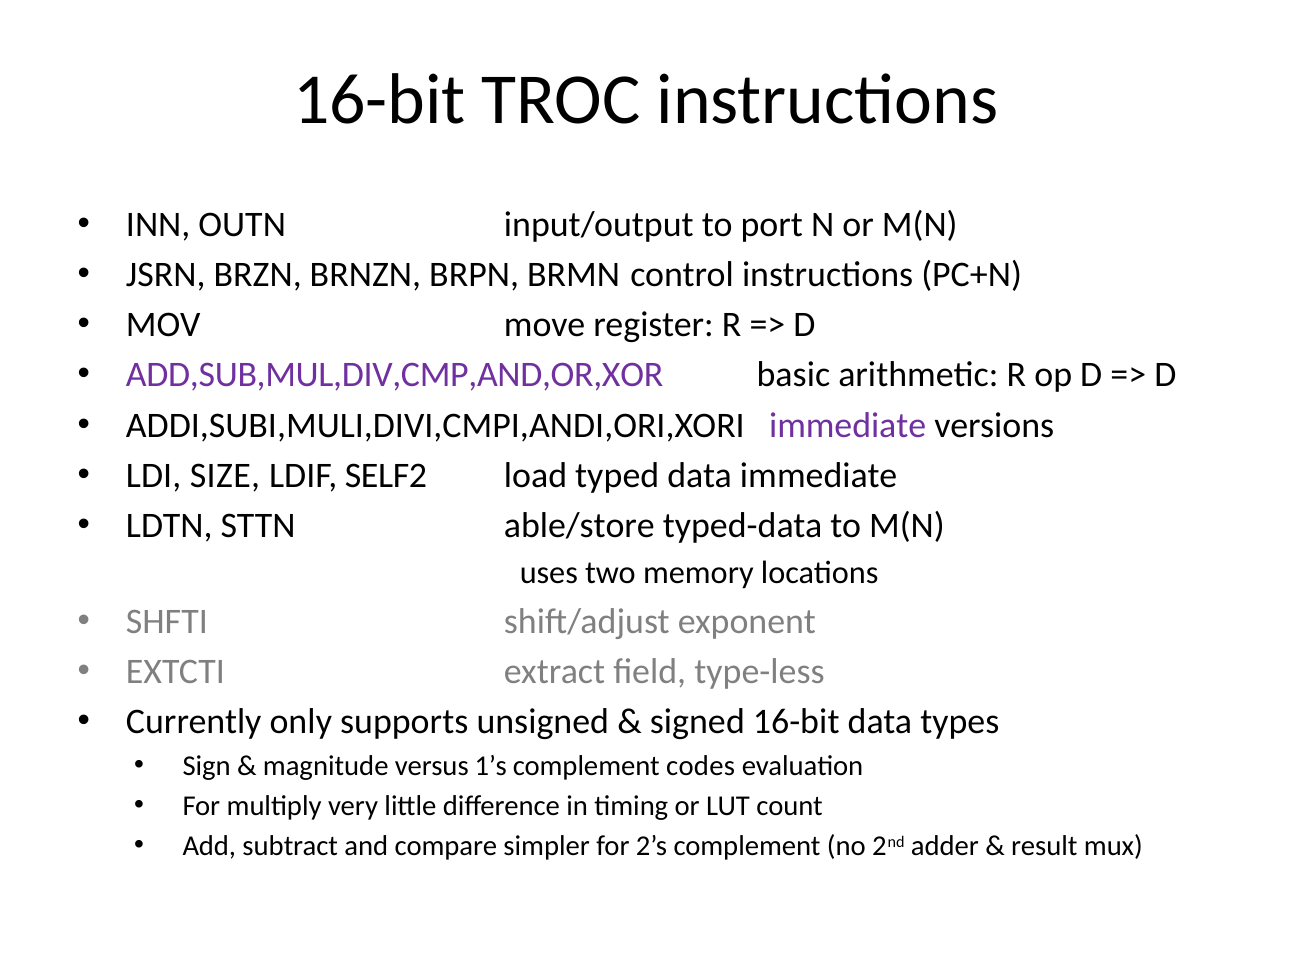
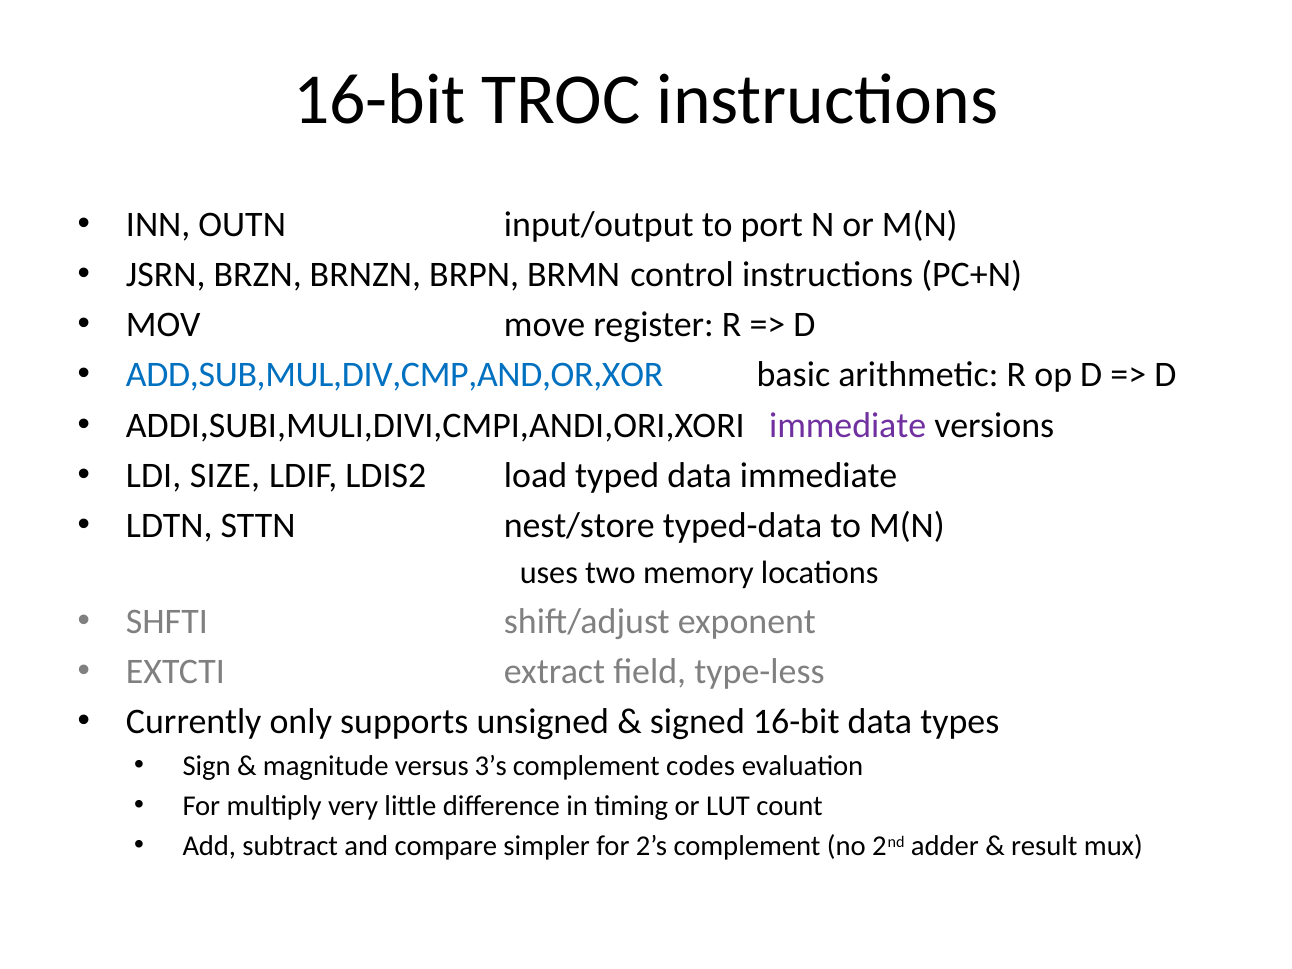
ADD,SUB,MUL,DIV,CMP,AND,OR,XOR colour: purple -> blue (395, 375)
SELF2: SELF2 -> LDIS2 (386, 476)
able/store: able/store -> nest/store (579, 526)
1’s: 1’s -> 3’s (491, 766)
